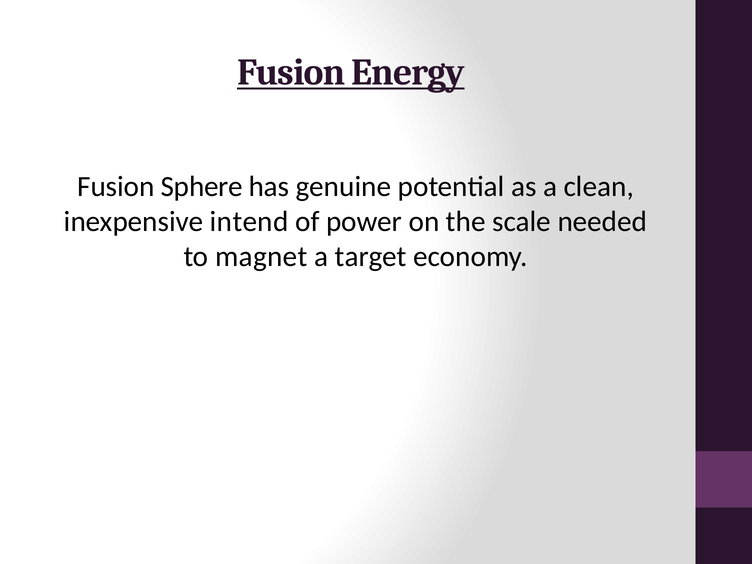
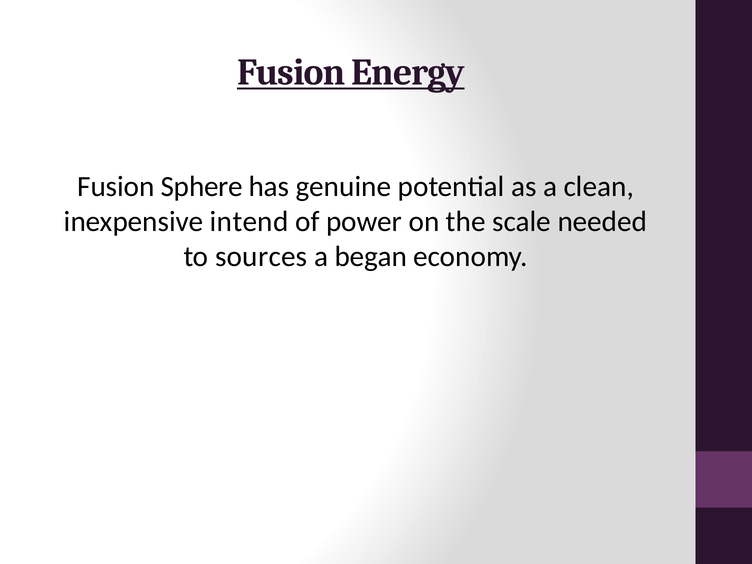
magnet: magnet -> sources (261, 257)
target: target -> began (371, 257)
